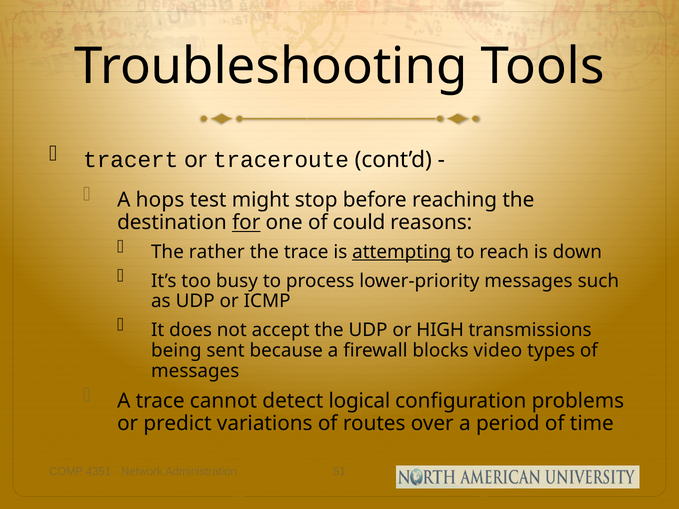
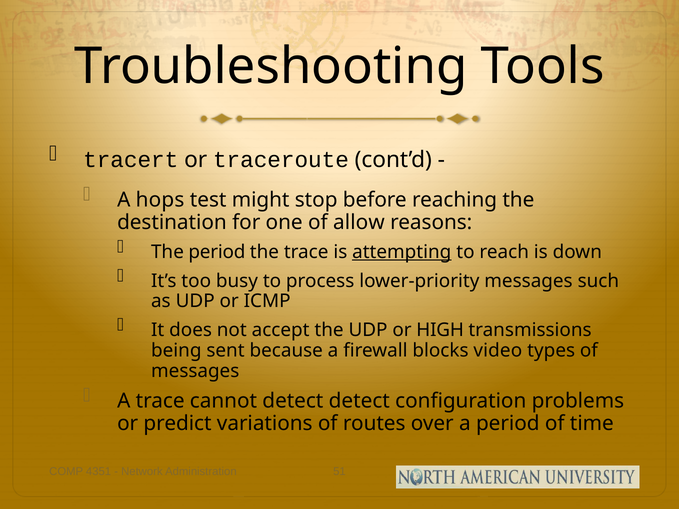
for underline: present -> none (246, 223)
could: could -> allow (359, 223)
The rather: rather -> period (217, 252)
detect logical: logical -> detect (359, 401)
